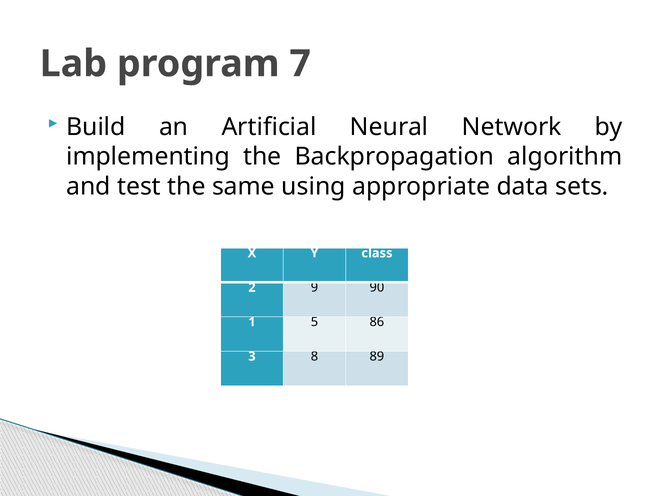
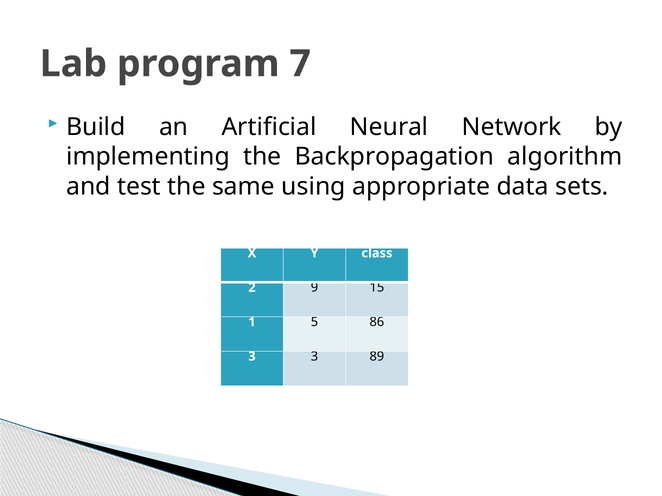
90: 90 -> 15 (377, 288)
3 8: 8 -> 3 (314, 357)
